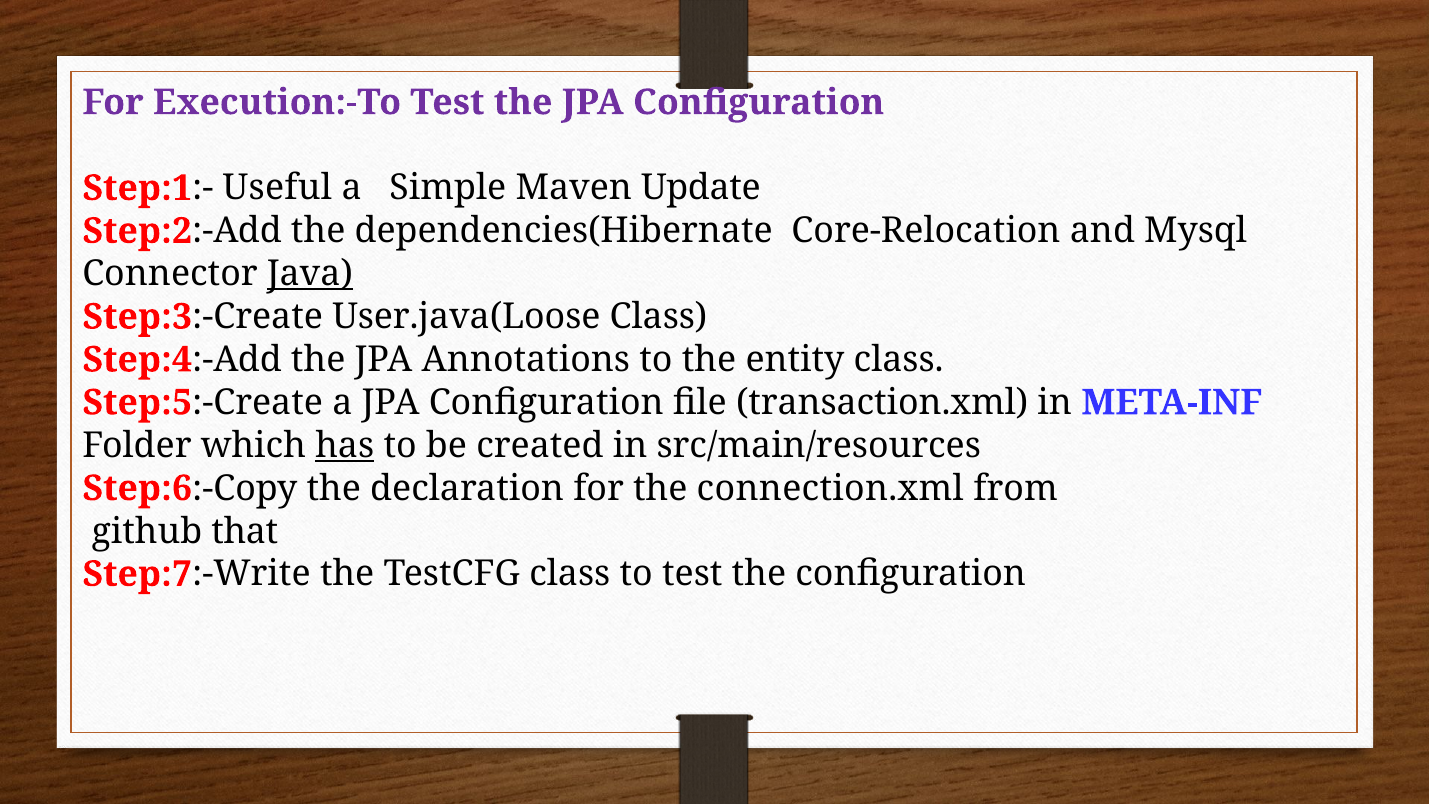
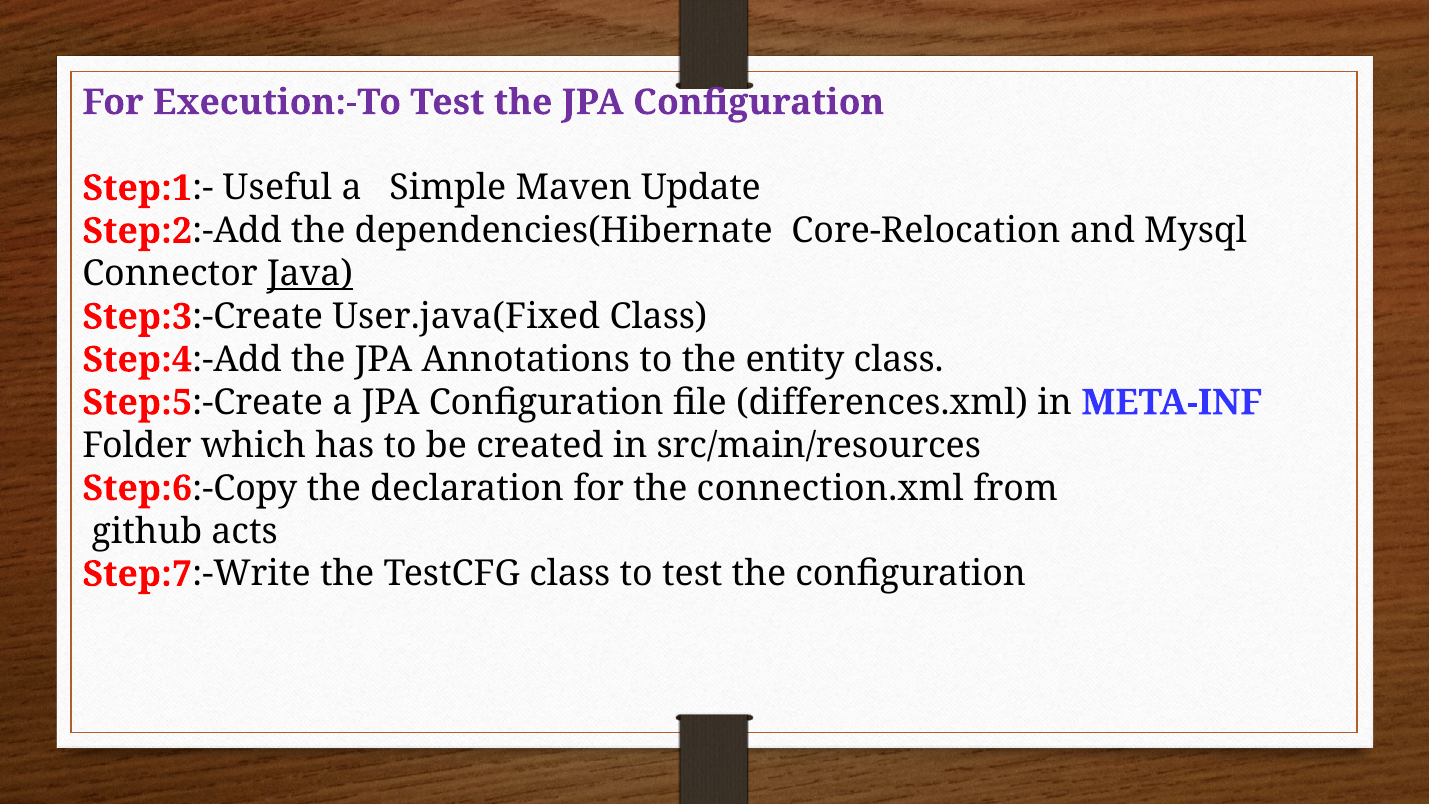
User.java(Loose: User.java(Loose -> User.java(Fixed (466, 317)
transaction.xml: transaction.xml -> differences.xml (882, 402)
has underline: present -> none (345, 445)
that: that -> acts (245, 531)
